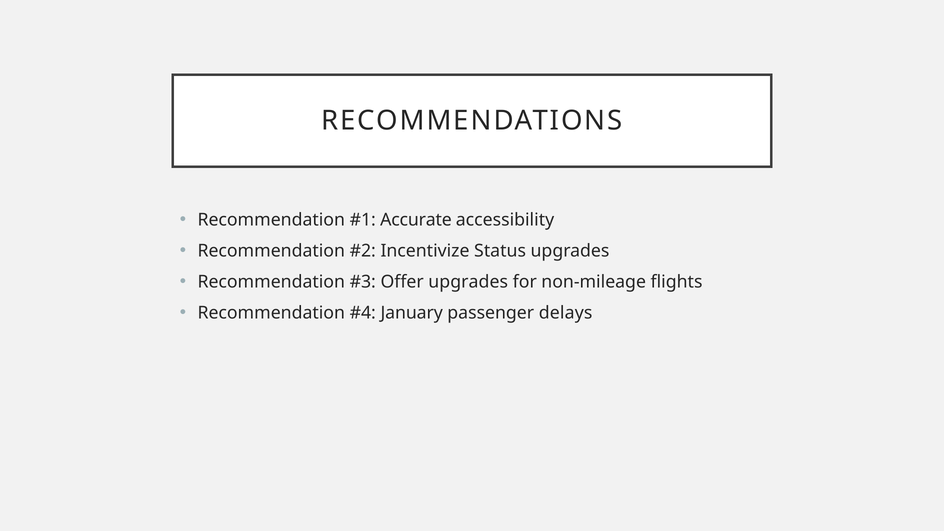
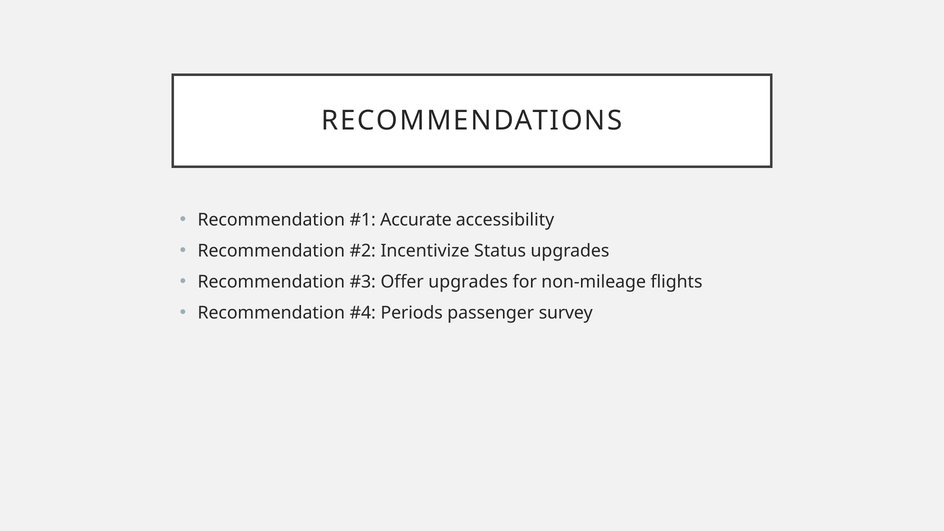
January: January -> Periods (412, 313)
delays: delays -> survey (566, 313)
